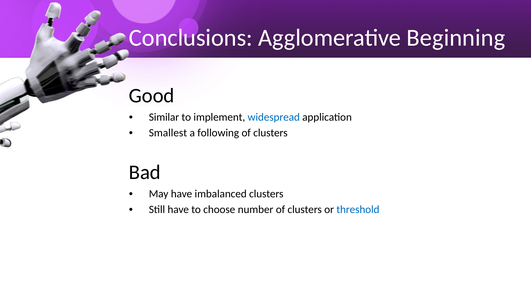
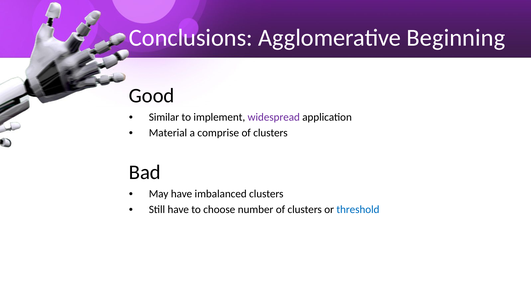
widespread colour: blue -> purple (274, 117)
Smallest: Smallest -> Material (168, 133)
following: following -> comprise (218, 133)
